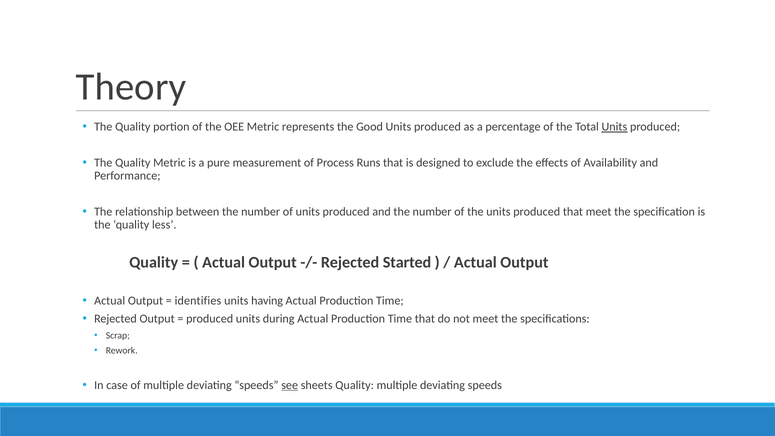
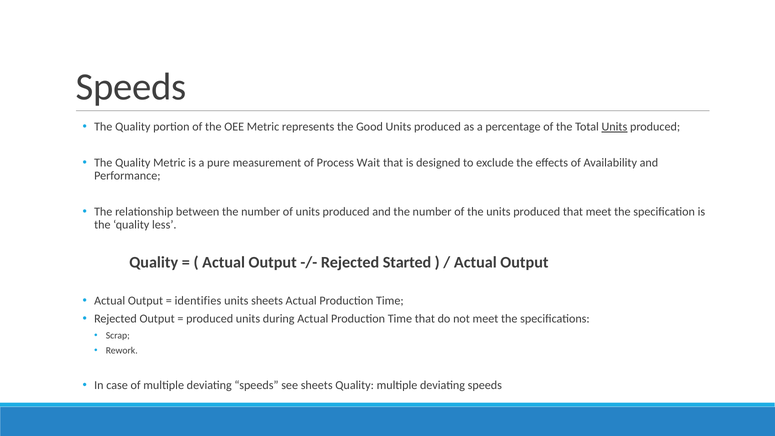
Theory: Theory -> Speeds (131, 87)
Runs: Runs -> Wait (368, 163)
units having: having -> sheets (267, 301)
see underline: present -> none (290, 385)
